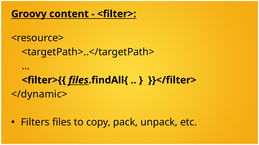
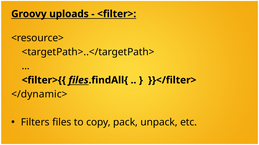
content: content -> uploads (69, 14)
